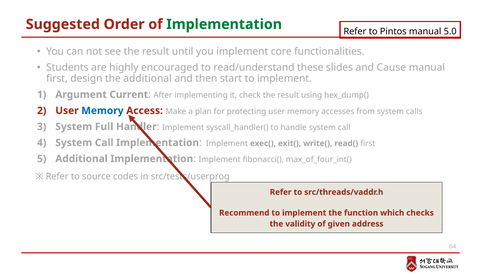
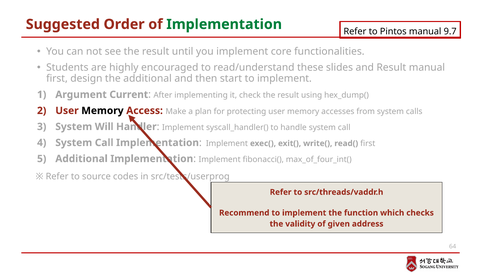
5.0: 5.0 -> 9.7 (450, 32)
and Cause: Cause -> Result (391, 68)
Memory colour: blue -> black (102, 111)
Full: Full -> Will (104, 127)
